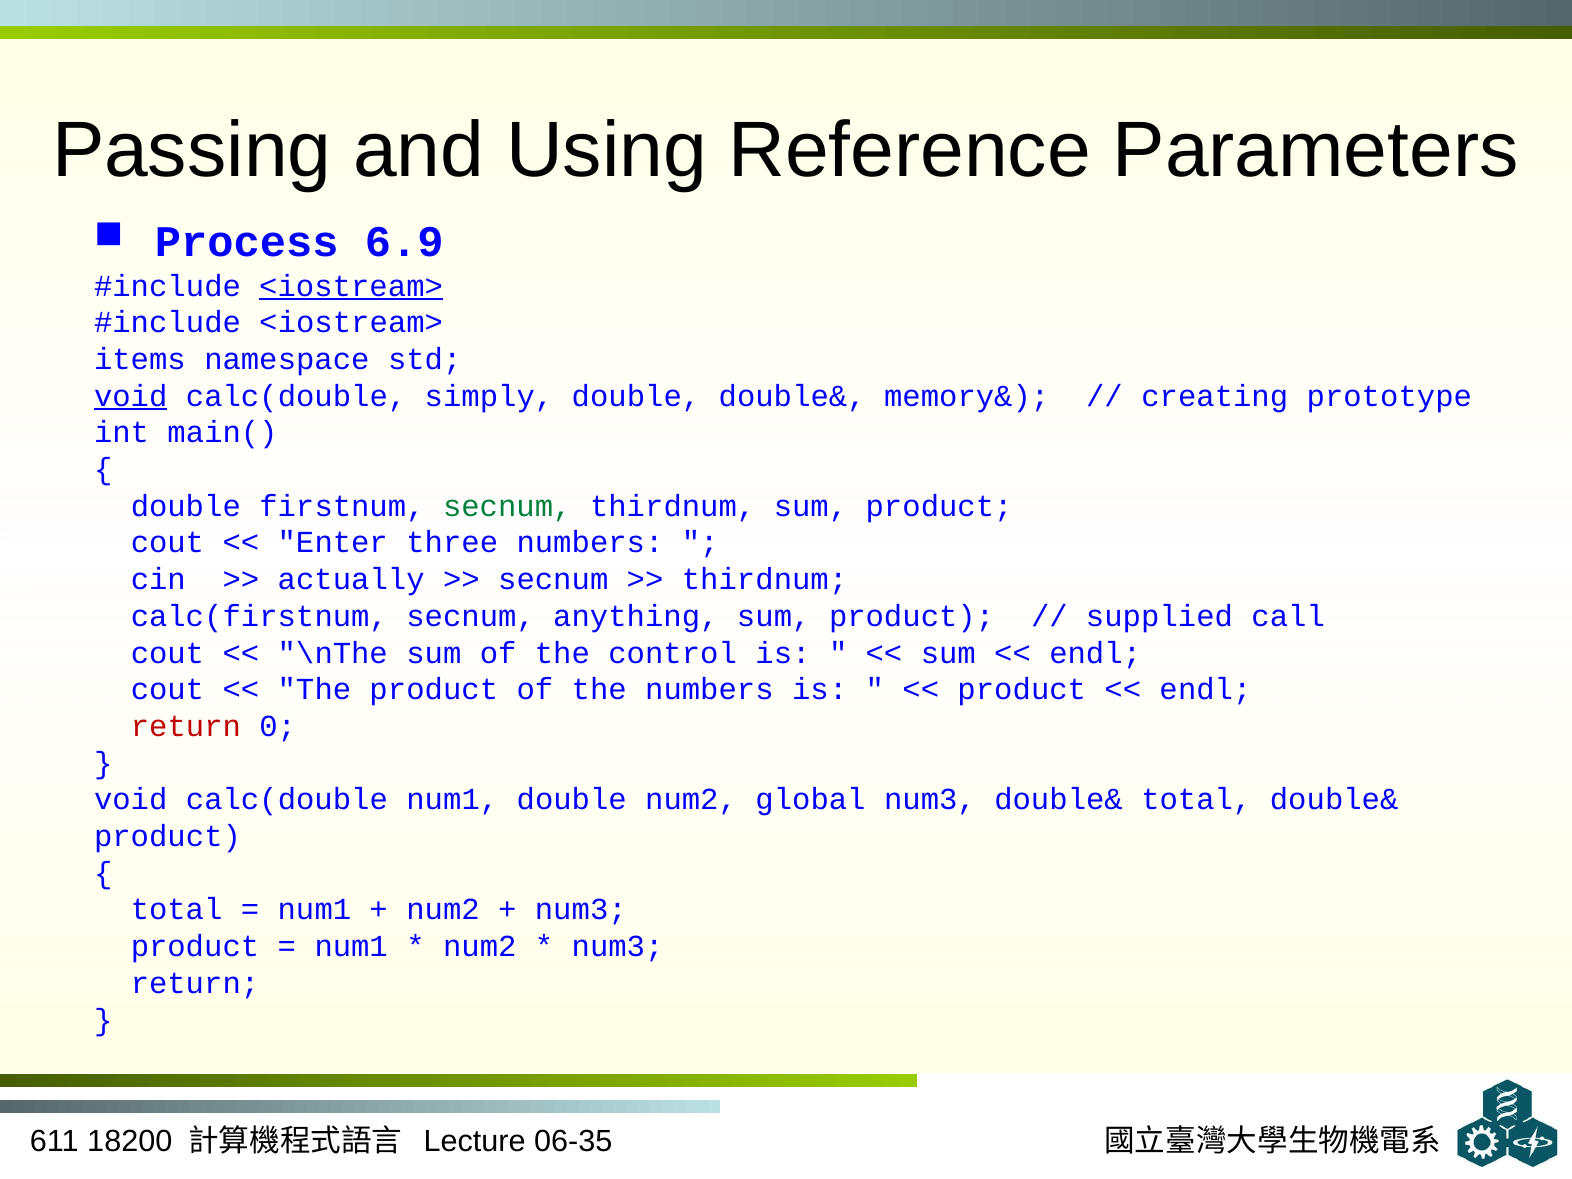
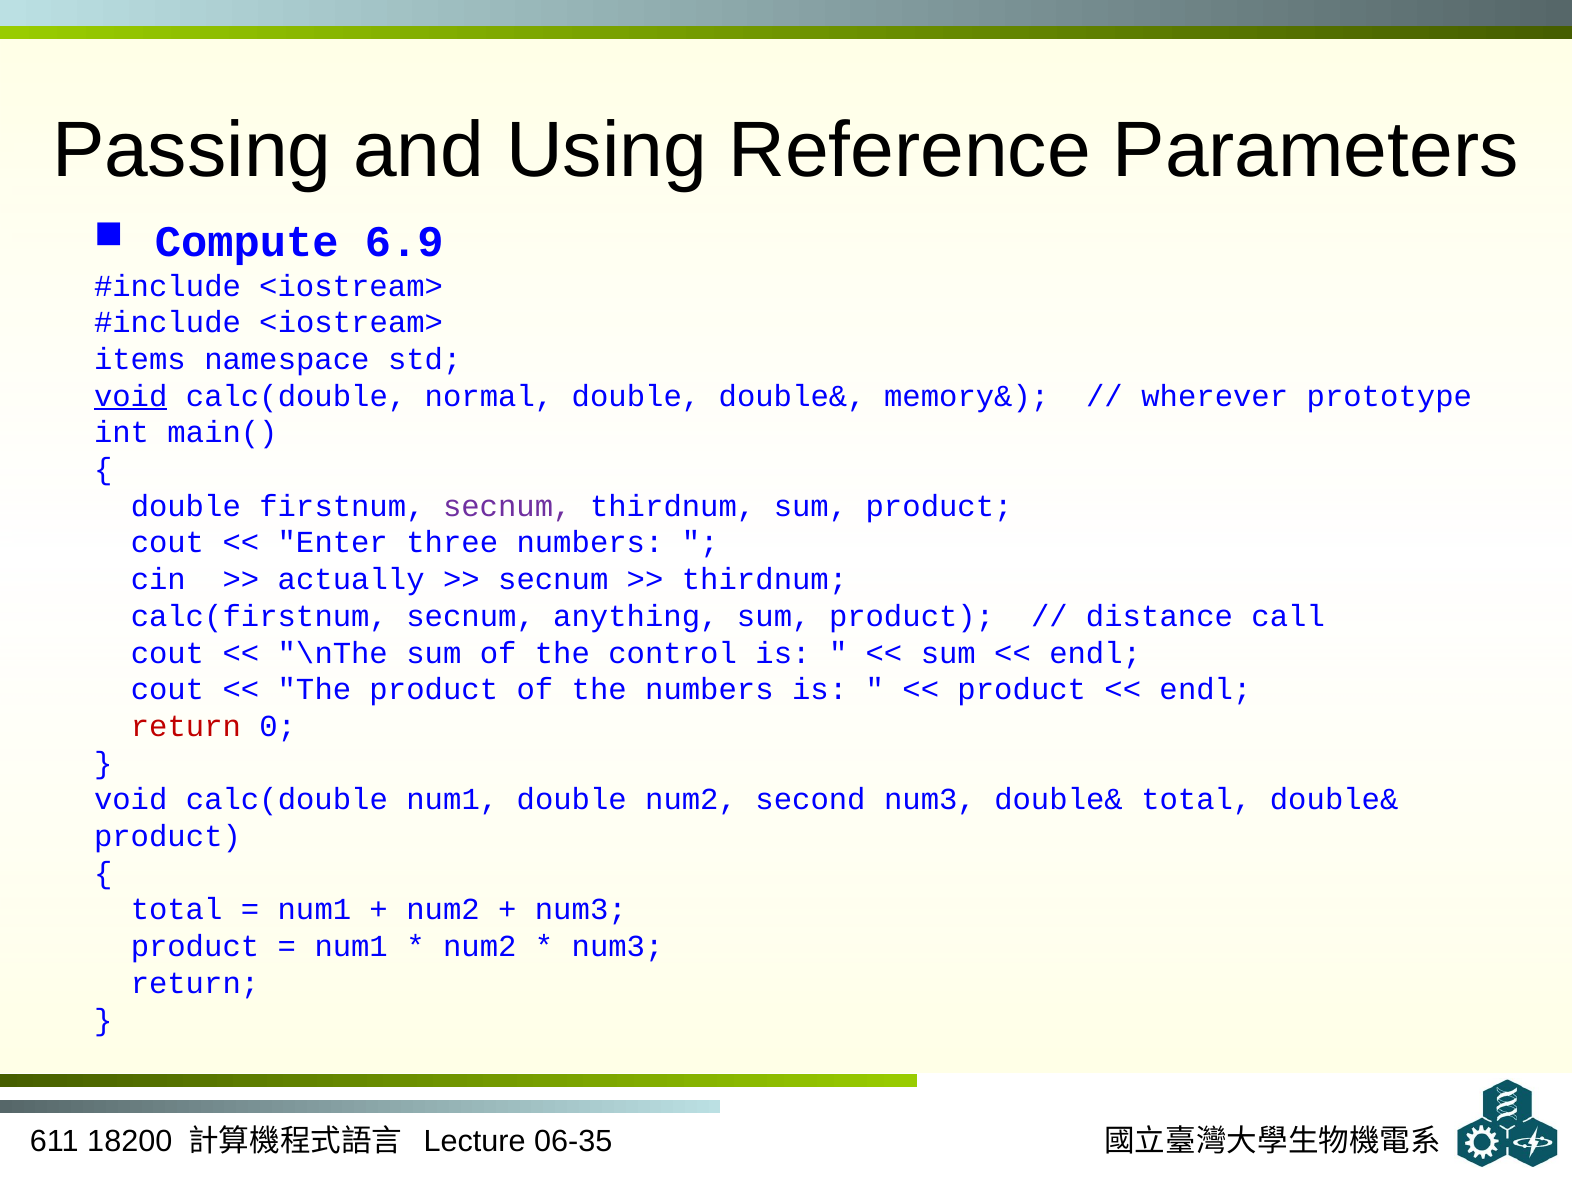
Process: Process -> Compute (247, 242)
<iostream> underline: present -> none (351, 286)
simply: simply -> normal (489, 396)
creating: creating -> wherever (1215, 396)
secnum colour: green -> purple (507, 506)
supplied: supplied -> distance (1159, 616)
global: global -> second (810, 800)
